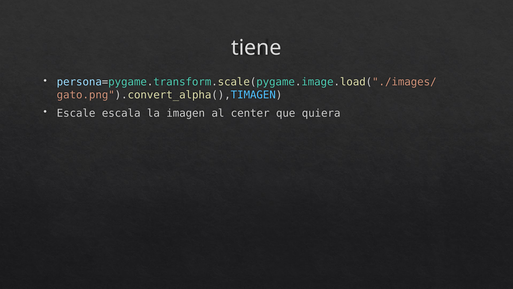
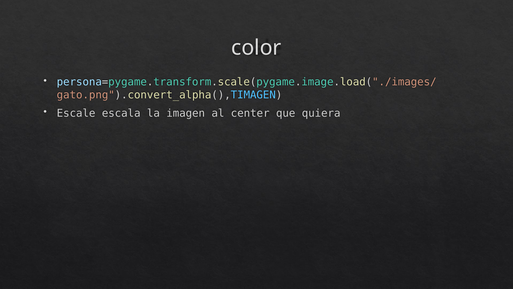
tiene: tiene -> color (256, 48)
